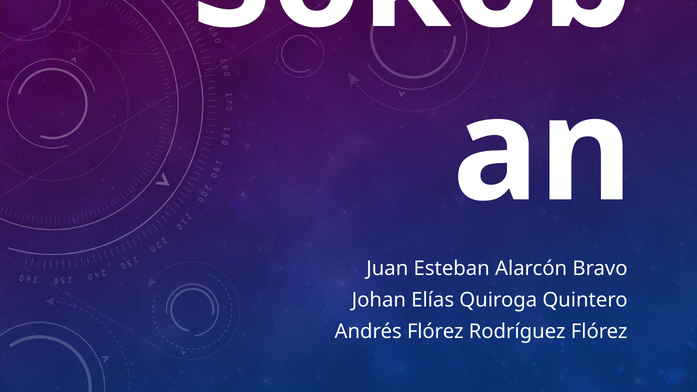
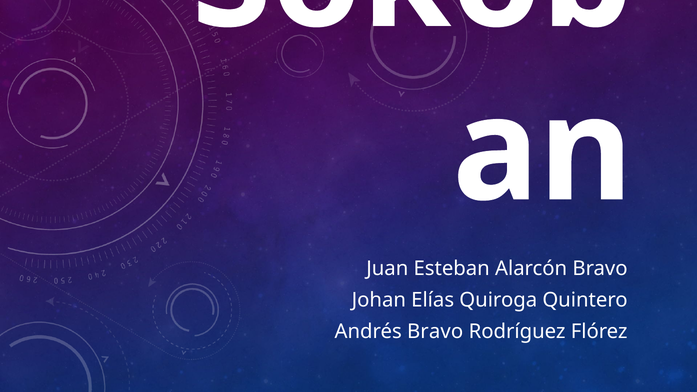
Andrés Flórez: Flórez -> Bravo (435, 332)
